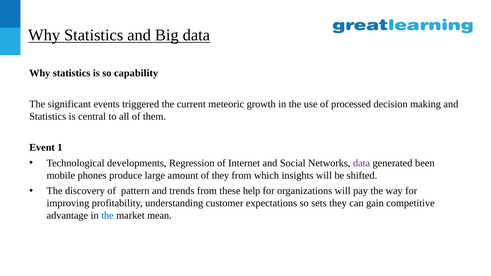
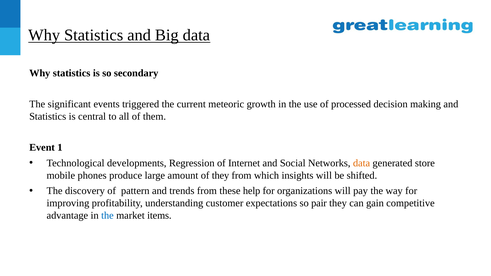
capability: capability -> secondary (136, 73)
data colour: purple -> orange (362, 163)
been: been -> store (425, 163)
sets: sets -> pair (319, 203)
mean: mean -> items (159, 216)
